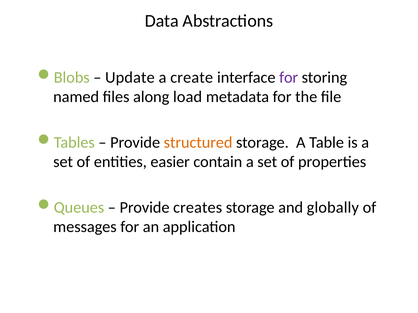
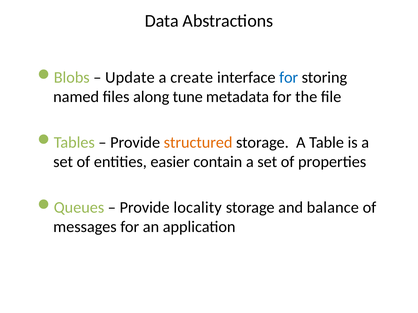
for colour: purple -> blue (289, 78)
load: load -> tune (188, 97)
creates: creates -> locality (198, 208)
globally: globally -> balance (333, 208)
